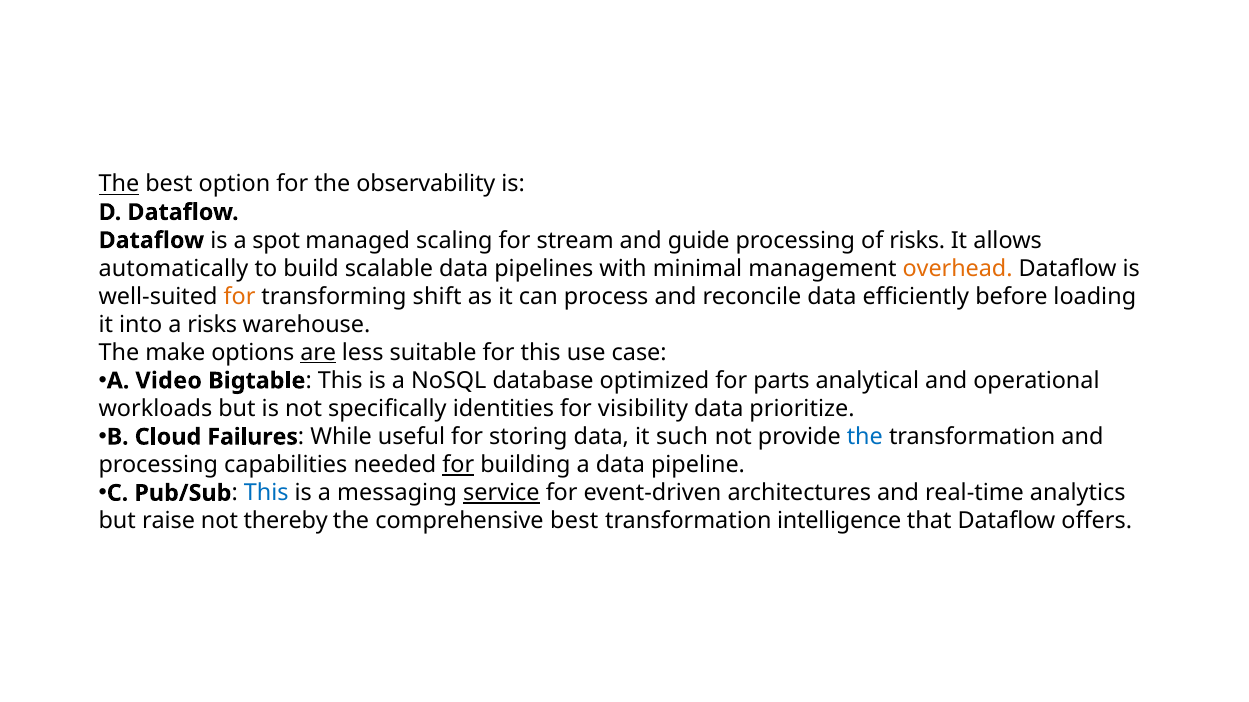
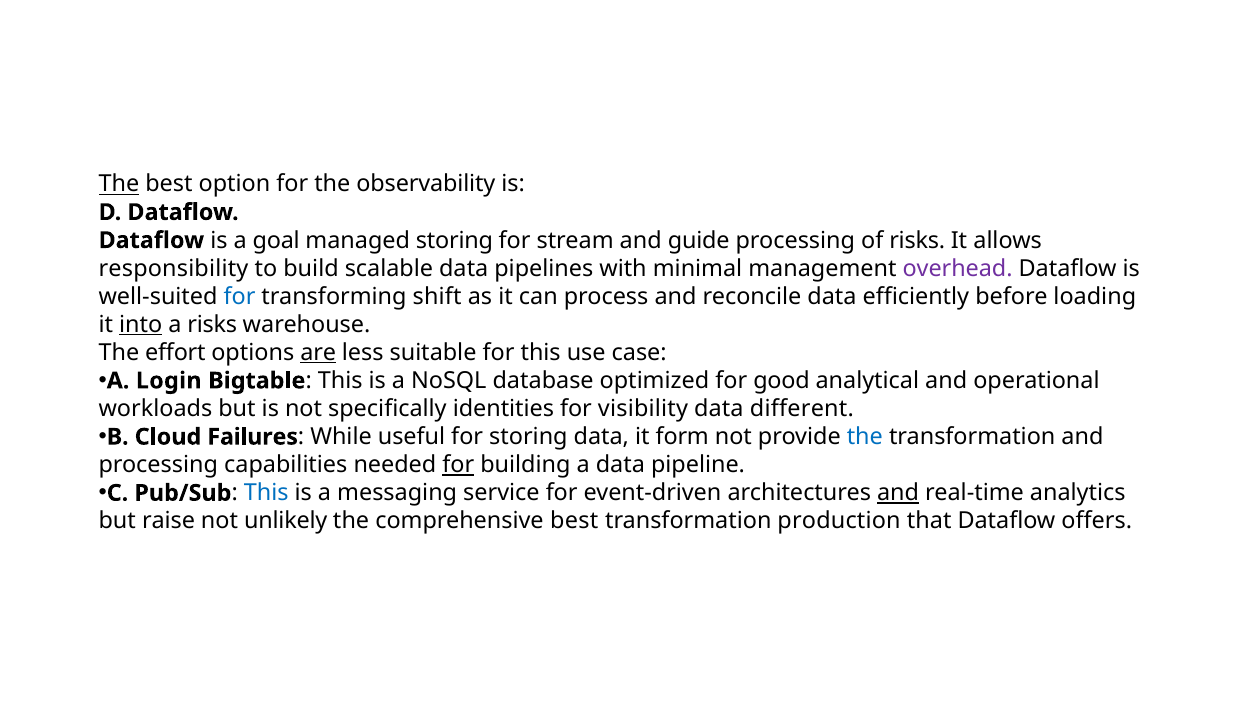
spot: spot -> goal (276, 241)
managed scaling: scaling -> storing (454, 241)
automatically: automatically -> responsibility (173, 269)
overhead colour: orange -> purple (958, 269)
for colour: orange -> blue (240, 297)
into underline: none -> present (141, 325)
make: make -> effort (175, 353)
Video: Video -> Login (169, 381)
parts: parts -> good (781, 381)
prioritize: prioritize -> different (802, 409)
such: such -> form (682, 437)
service underline: present -> none (501, 493)
and underline: none -> present (898, 493)
thereby: thereby -> unlikely (286, 522)
intelligence: intelligence -> production (839, 522)
